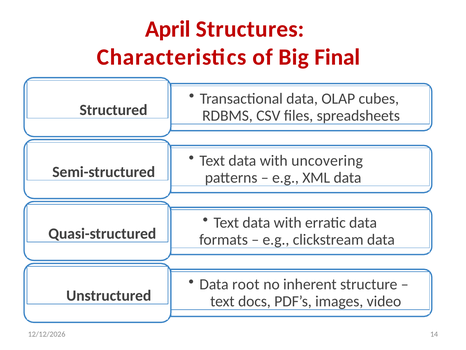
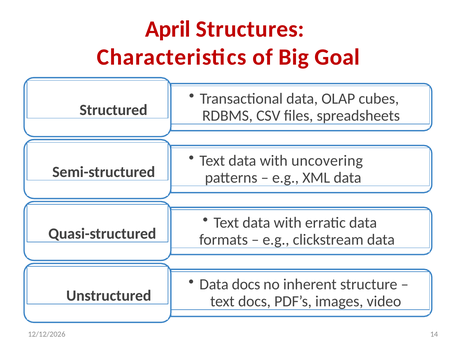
Final: Final -> Goal (337, 57)
Data root: root -> docs (246, 284)
